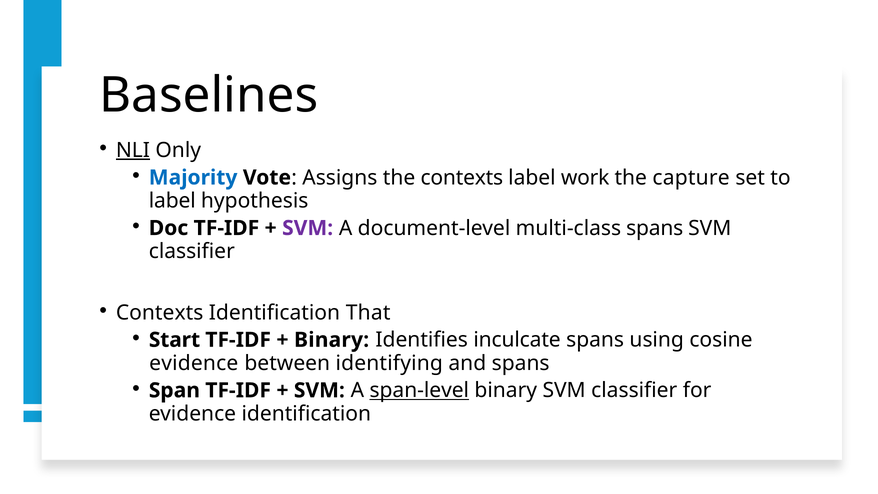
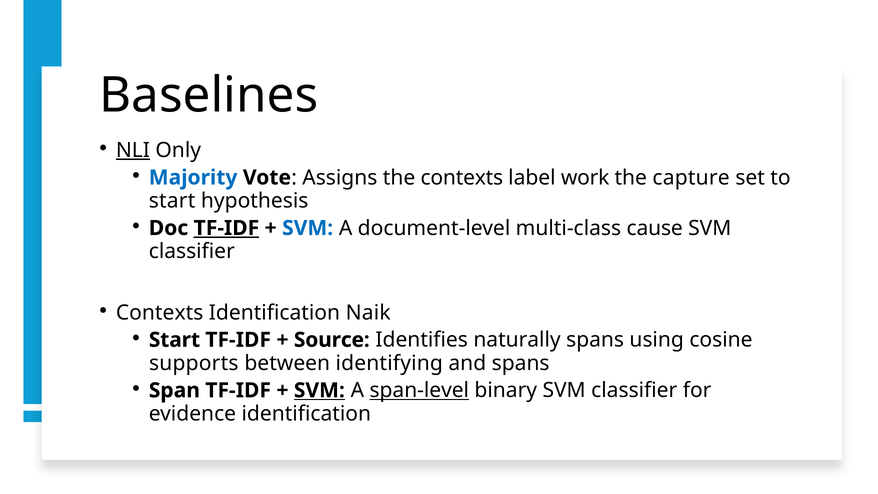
label: label -> start (172, 201)
TF-IDF underline: none -> present (226, 228)
SVM colour: purple -> blue (308, 228)
multi-class spans: spans -> cause (655, 228)
That: That -> Naik (368, 313)
Binary: Binary -> Source (332, 340)
inculcate: inculcate -> naturally (517, 340)
evidence: evidence -> supports (194, 363)
SVM underline: none -> present (319, 390)
